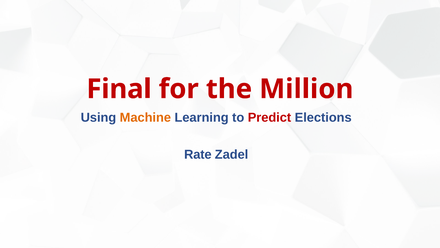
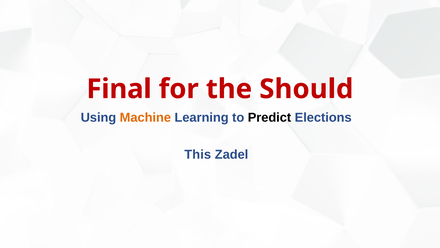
Million: Million -> Should (306, 89)
Predict colour: red -> black (269, 117)
Rate: Rate -> This (198, 154)
